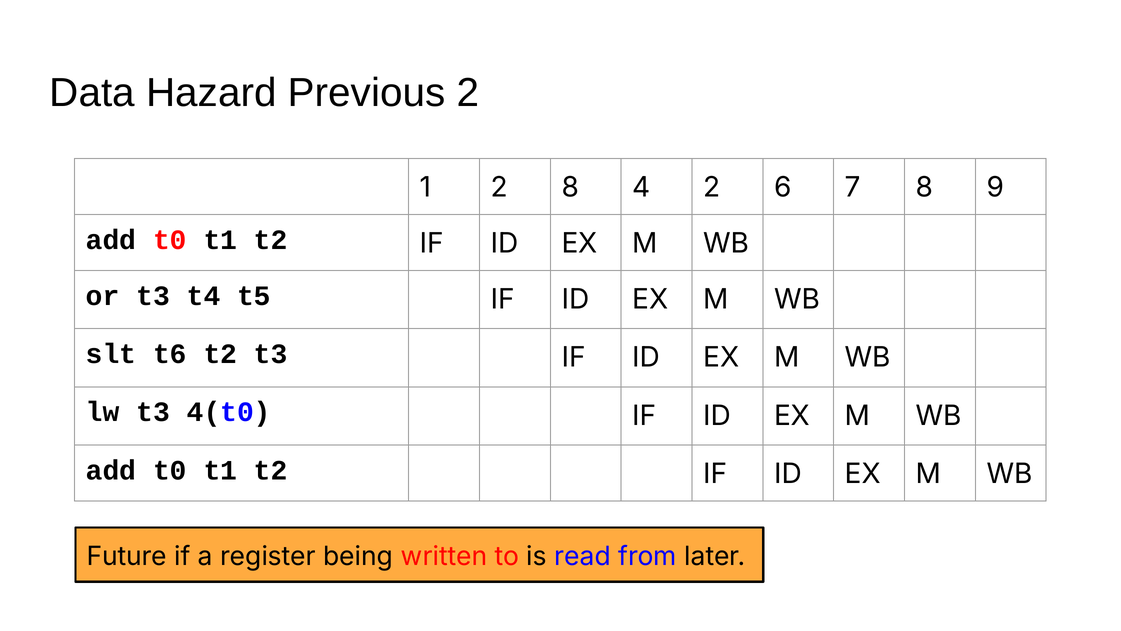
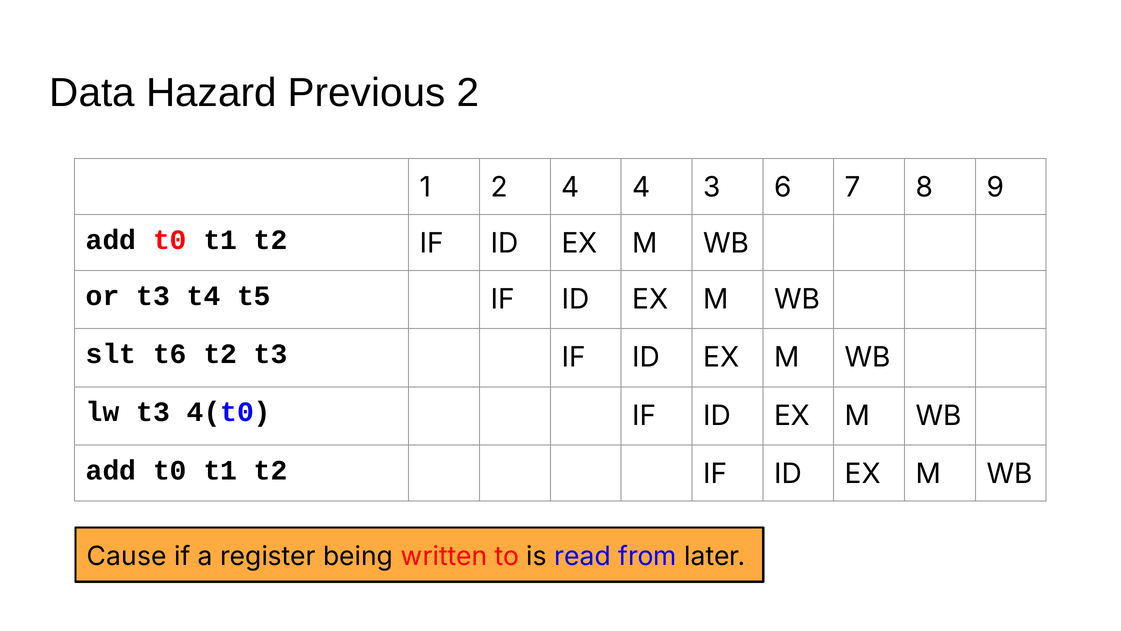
2 8: 8 -> 4 (570, 187)
4 2: 2 -> 3 (712, 187)
Future: Future -> Cause (127, 556)
